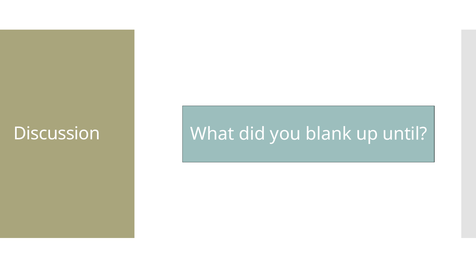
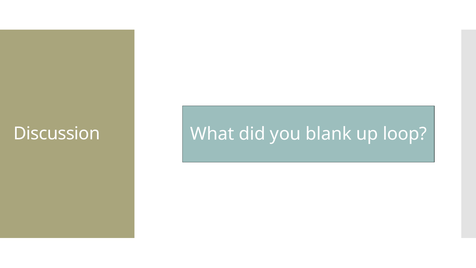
until: until -> loop (405, 134)
